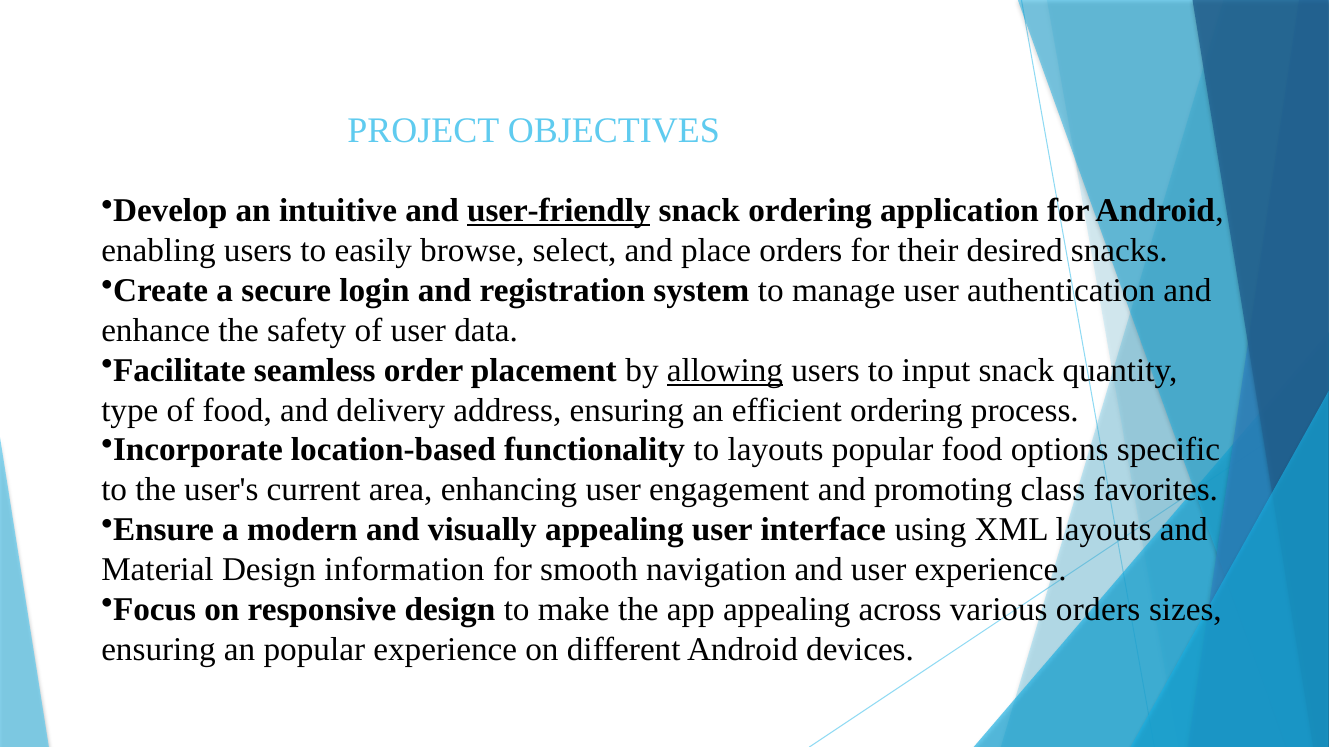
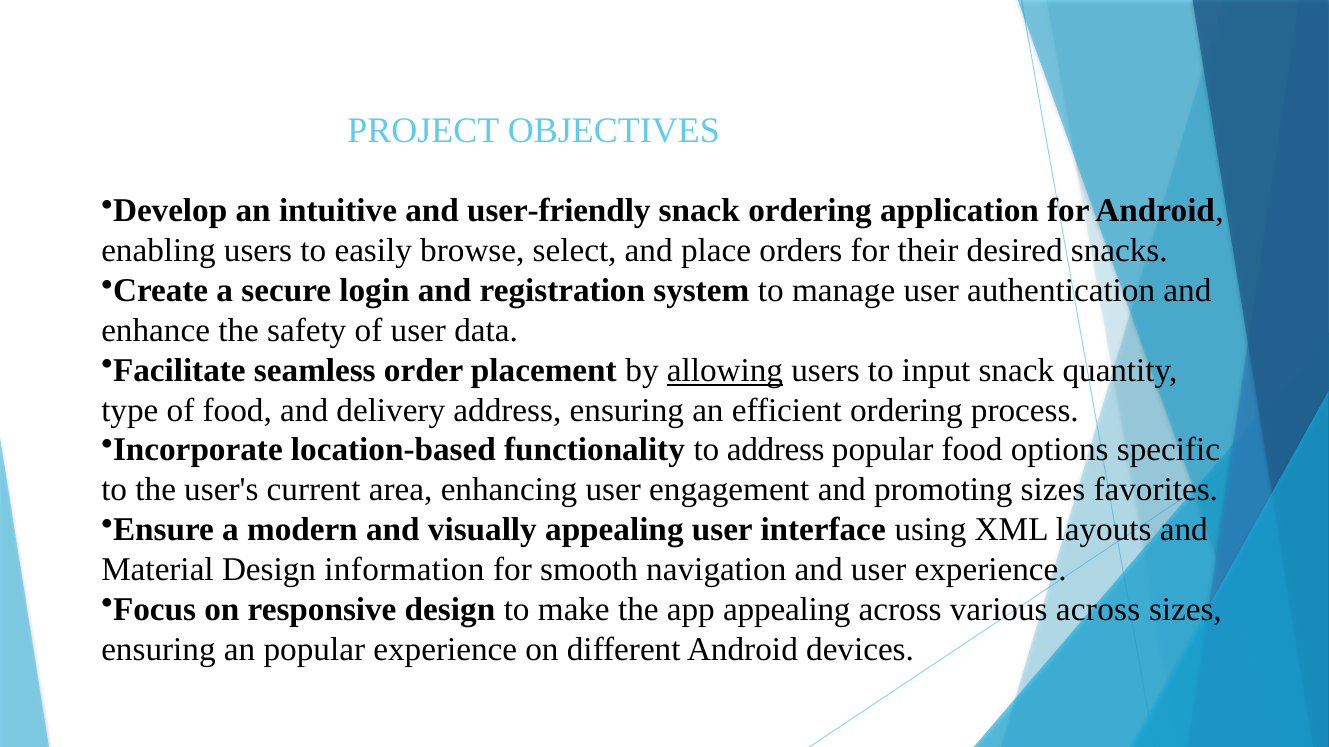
user-friendly underline: present -> none (559, 211)
to layouts: layouts -> address (776, 450)
promoting class: class -> sizes (1053, 490)
various orders: orders -> across (1098, 610)
